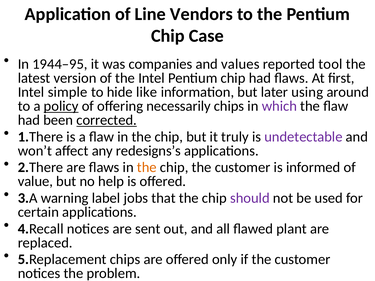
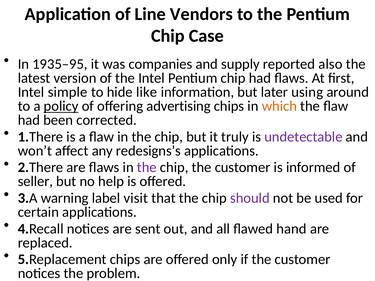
1944–95: 1944–95 -> 1935–95 (60, 64)
values: values -> supply (240, 64)
tool: tool -> also (330, 64)
necessarily: necessarily -> advertising (179, 106)
which colour: purple -> orange (279, 106)
corrected underline: present -> none (107, 120)
the colour: orange -> purple (147, 168)
value: value -> seller (35, 182)
jobs: jobs -> visit (136, 198)
plant: plant -> hand (291, 229)
